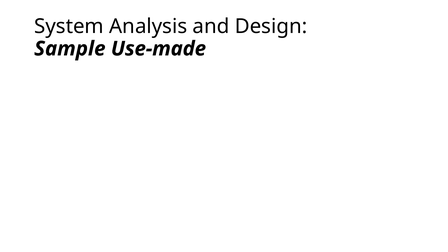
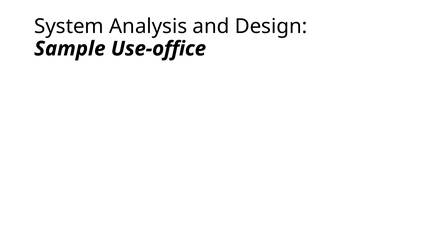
Use-made: Use-made -> Use-office (158, 49)
